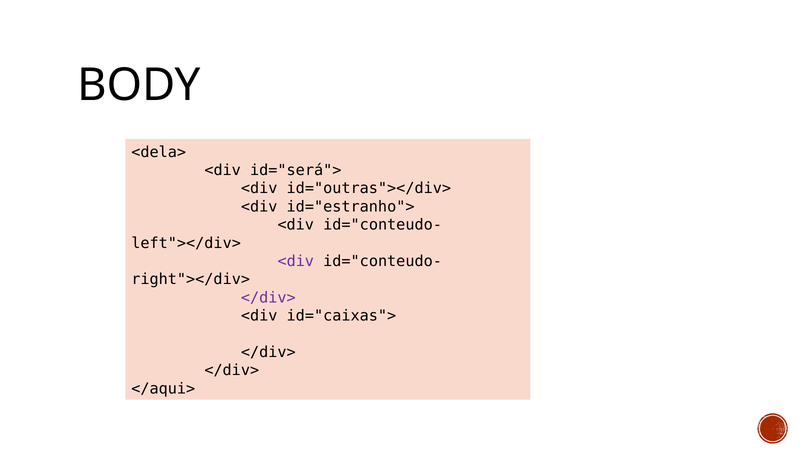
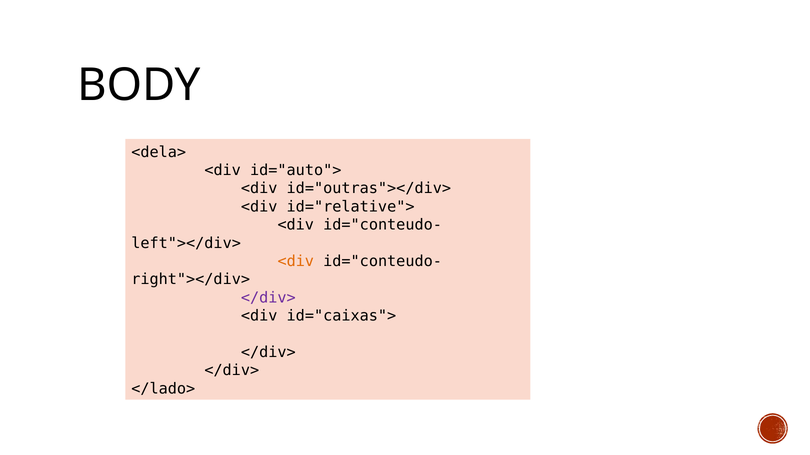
id="será">: id="será"> -> id="auto"> (296, 170)
id="estranho">: id="estranho"> -> id="relative"> (351, 207)
<div colour: purple -> orange (296, 262)
</aqui>: </aqui> -> </lado> (163, 389)
